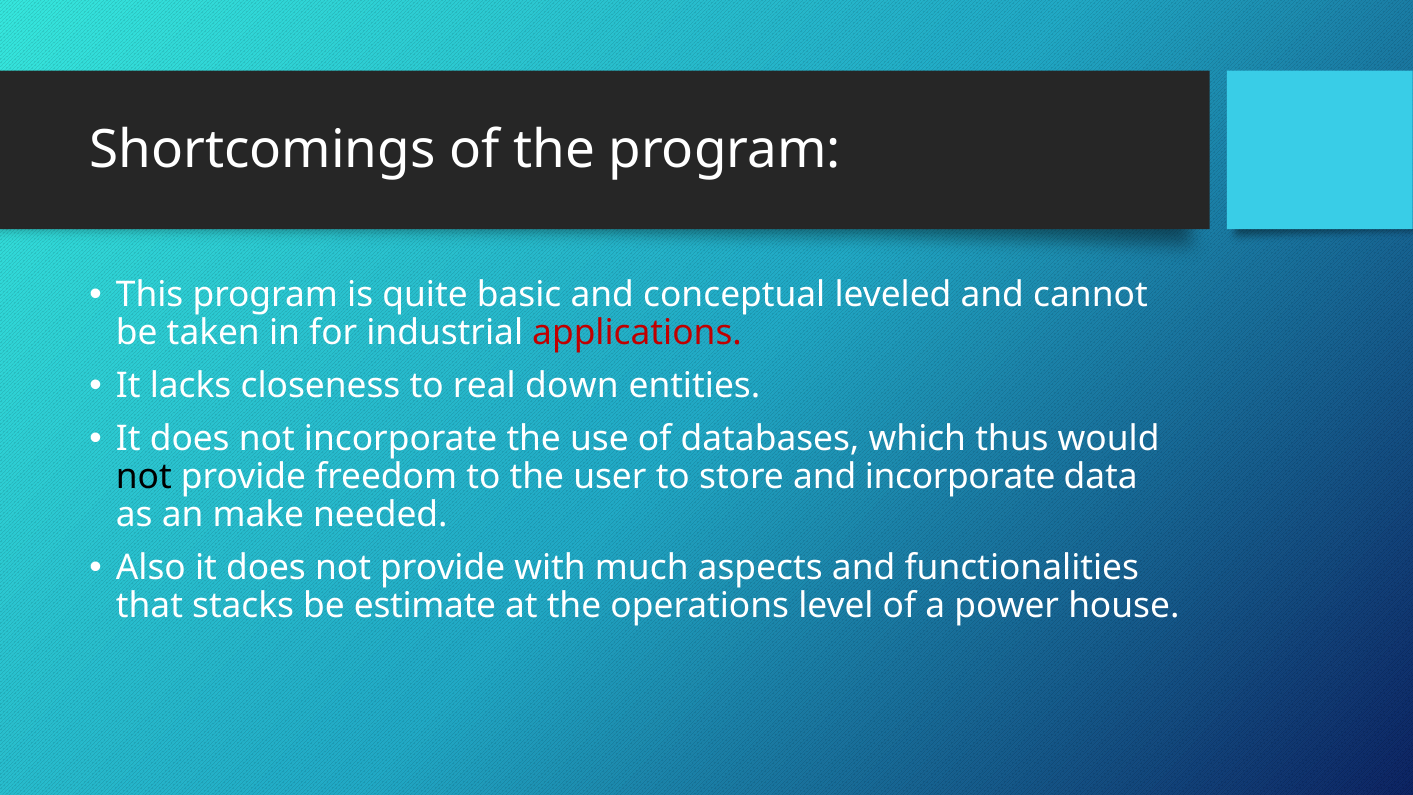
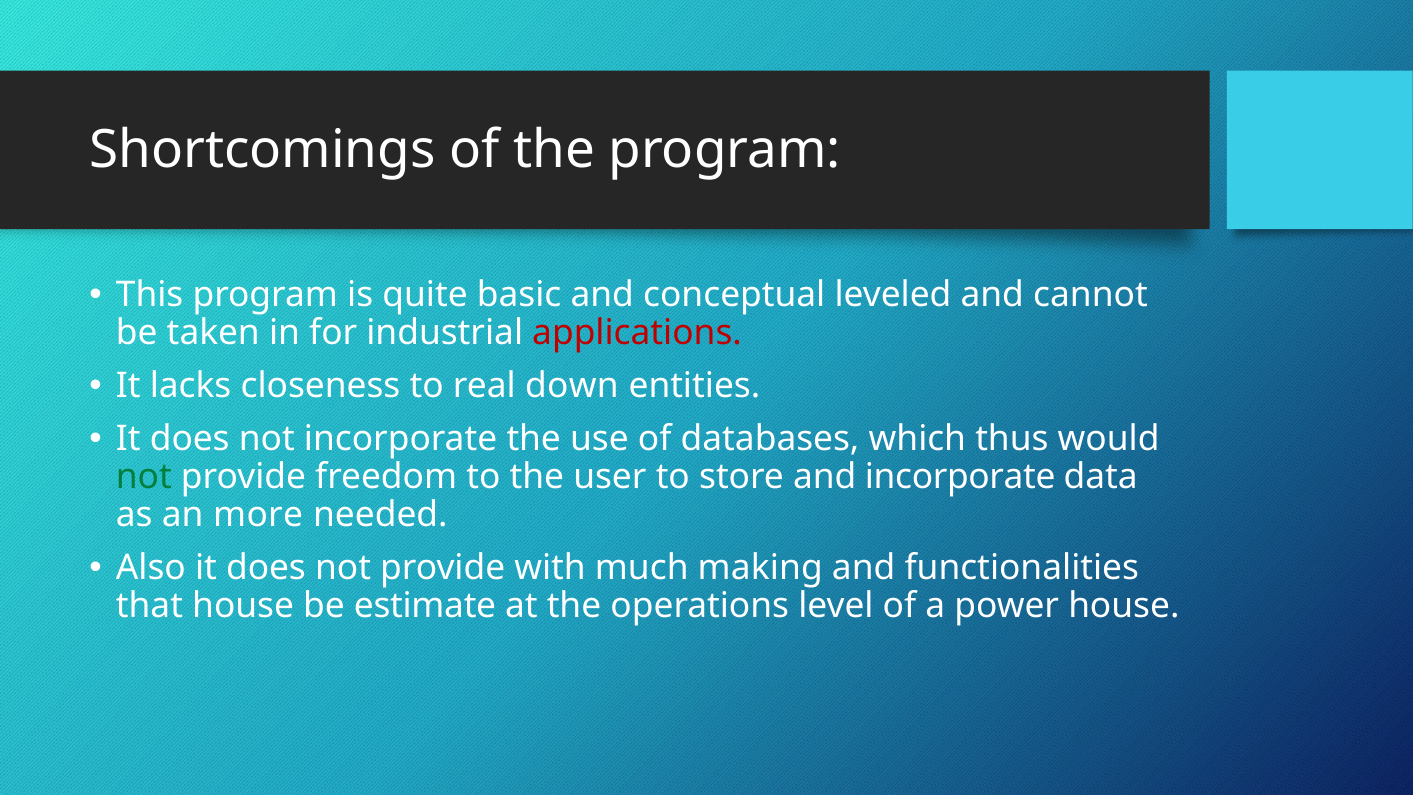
not colour: black -> green (144, 477)
make: make -> more (258, 515)
aspects: aspects -> making (760, 568)
that stacks: stacks -> house (243, 606)
